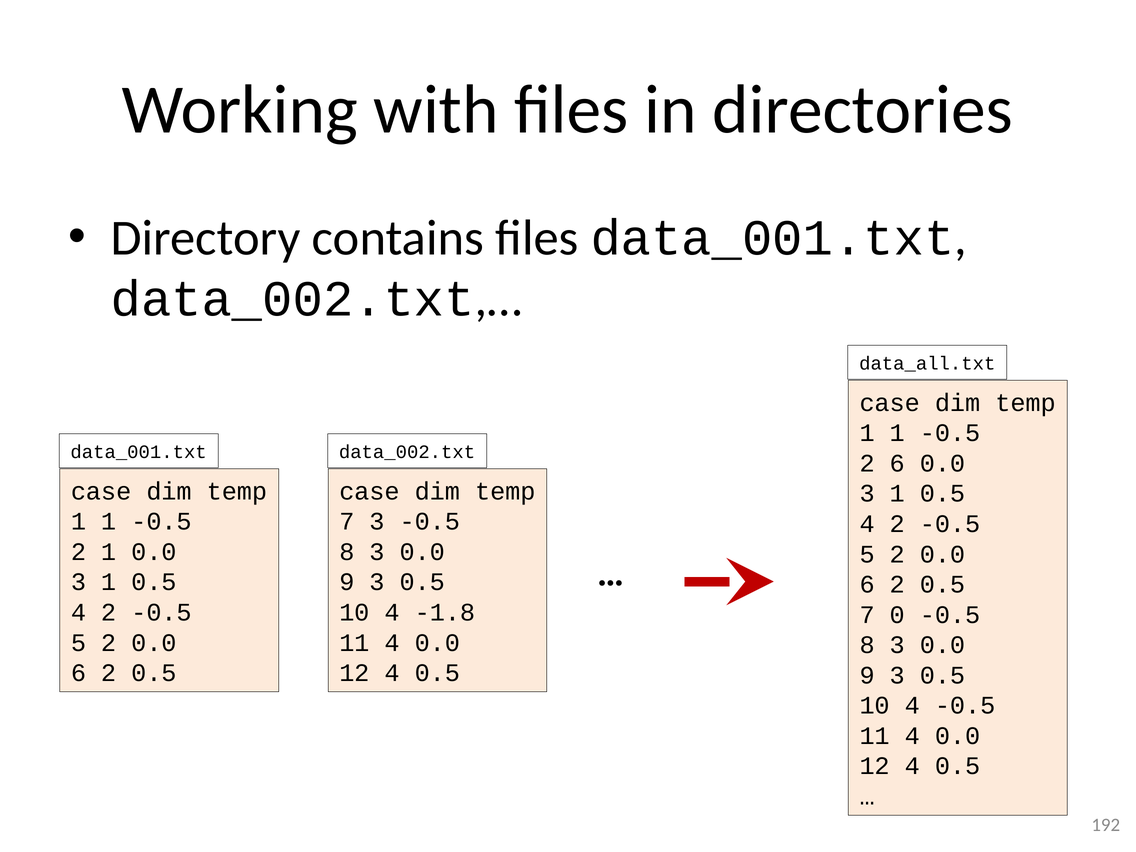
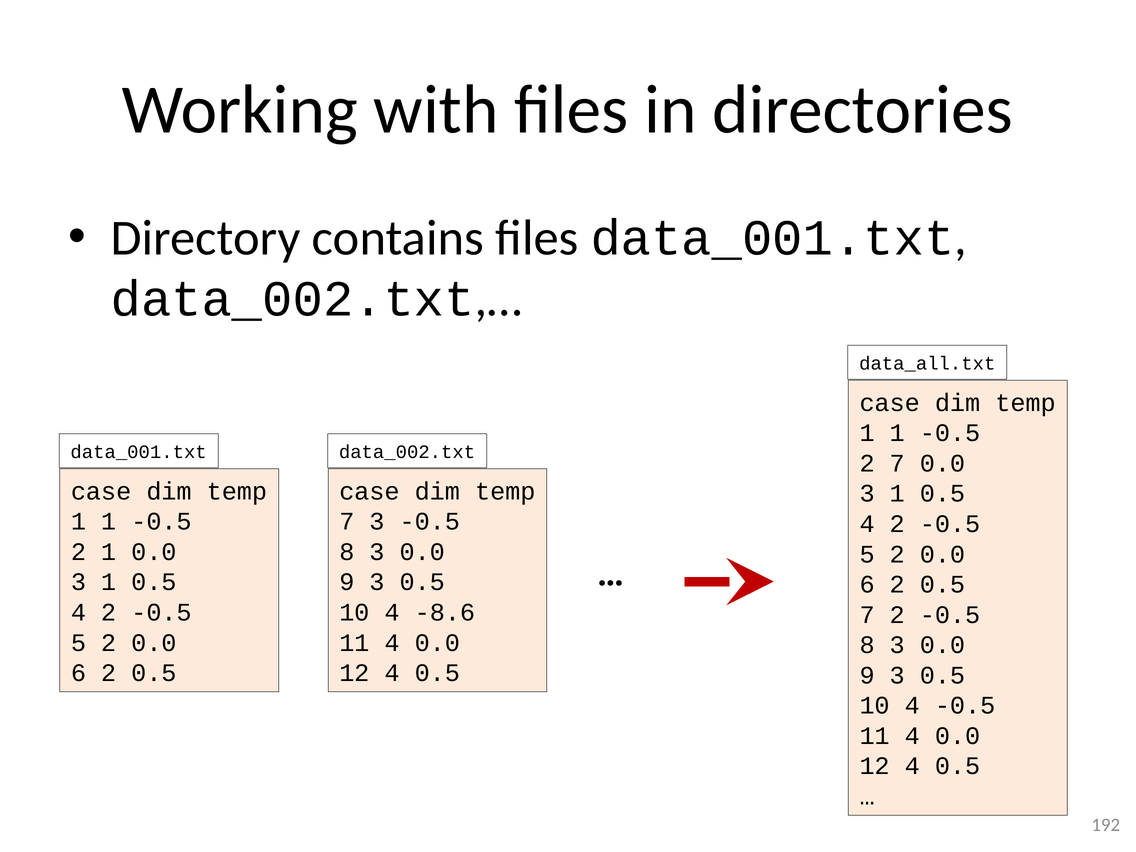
2 6: 6 -> 7 (897, 463)
-1.8: -1.8 -> -8.6 (445, 612)
7 0: 0 -> 2 (897, 615)
